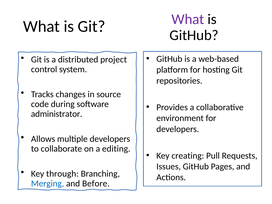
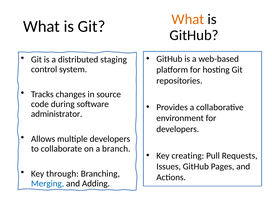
What colour: purple -> orange (188, 19)
project: project -> staging (114, 60)
editing: editing -> branch (116, 149)
Before: Before -> Adding (96, 184)
